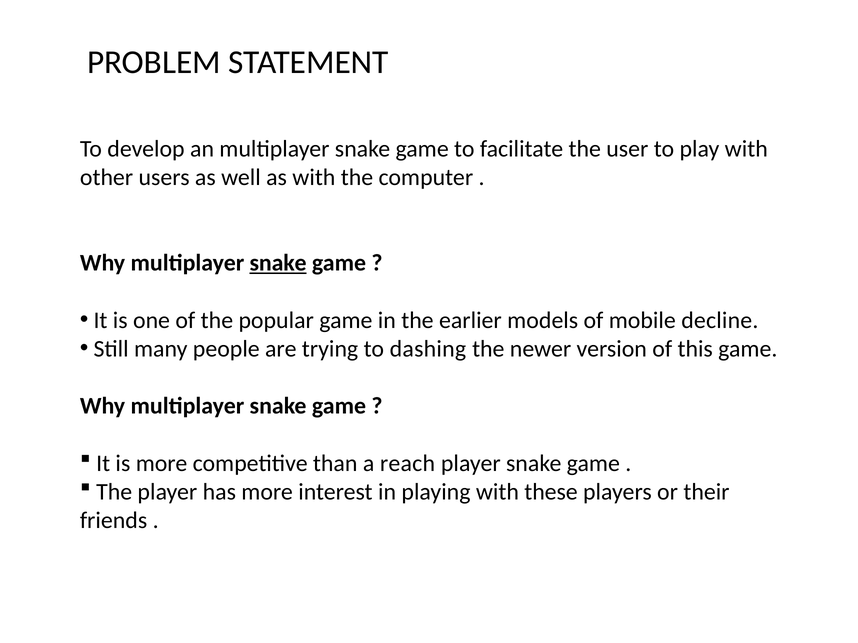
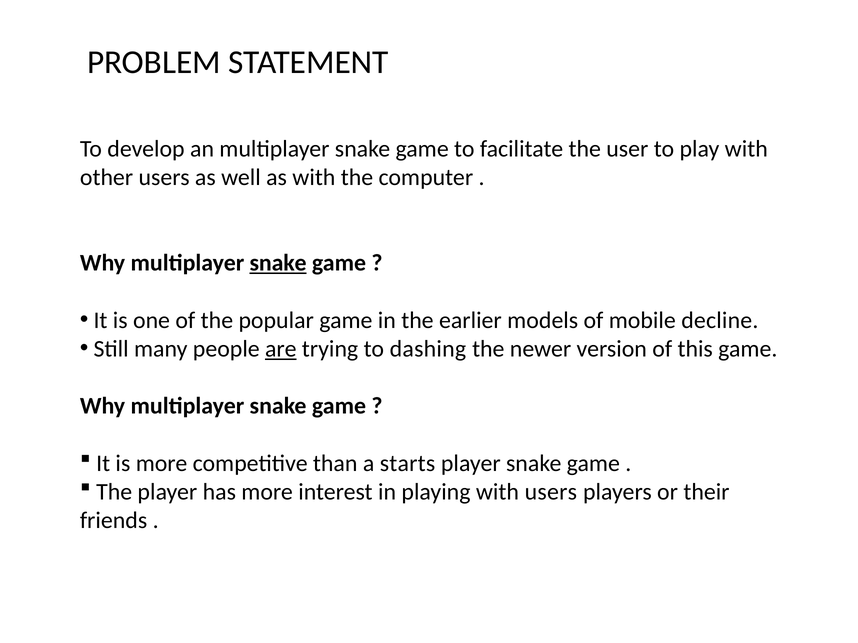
are underline: none -> present (281, 349)
reach: reach -> starts (408, 464)
with these: these -> users (551, 492)
